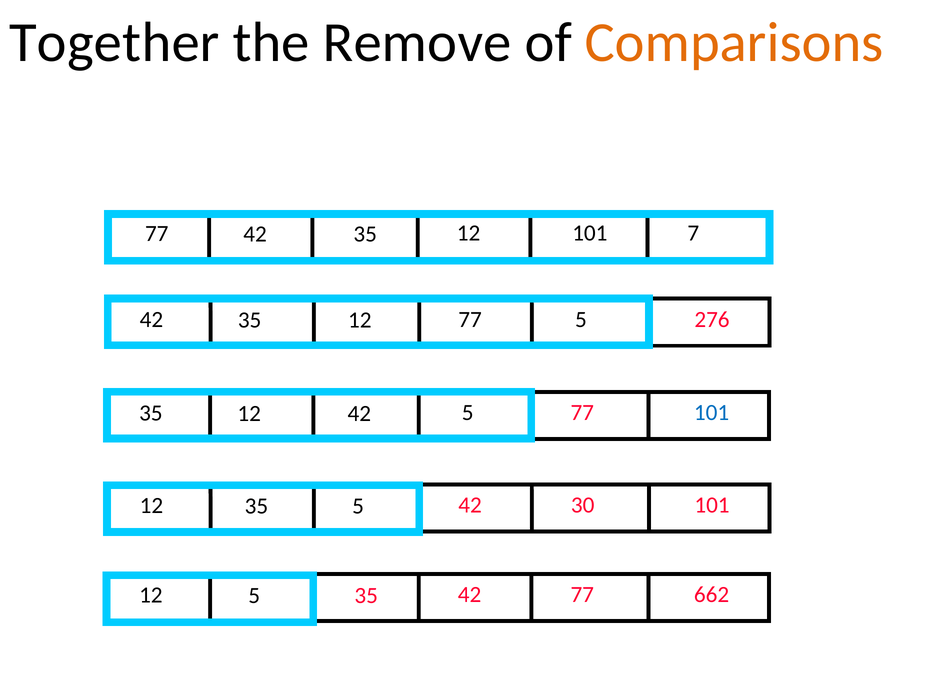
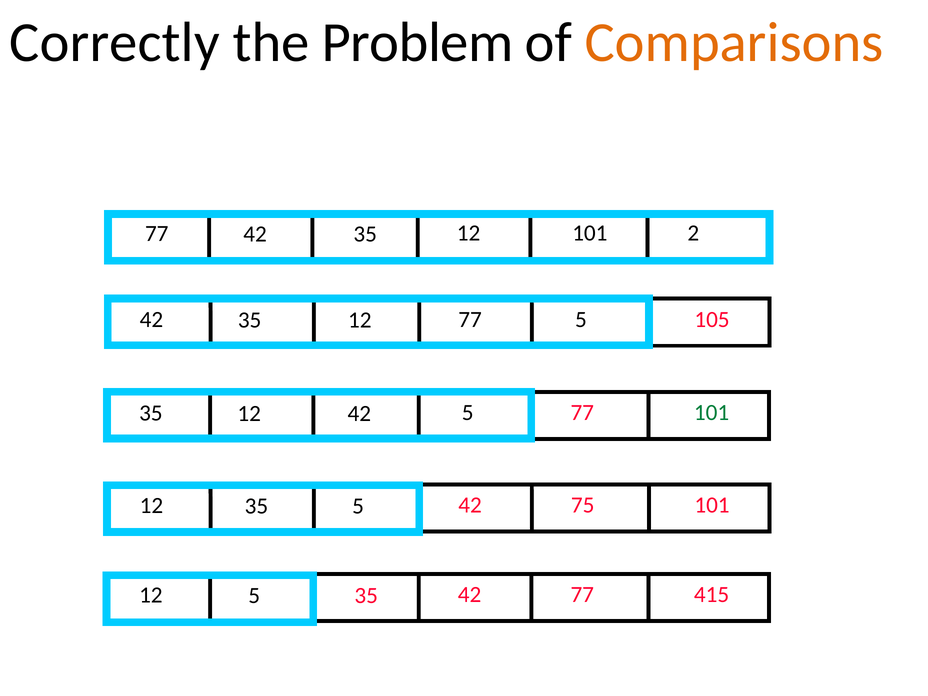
Together: Together -> Correctly (114, 43)
Remove: Remove -> Problem (417, 43)
7: 7 -> 2 (693, 233)
276: 276 -> 105 (712, 319)
101 colour: blue -> green (712, 413)
30: 30 -> 75 (583, 505)
662: 662 -> 415 (712, 595)
